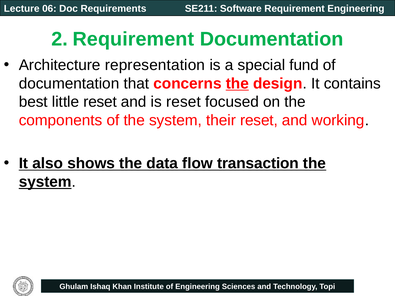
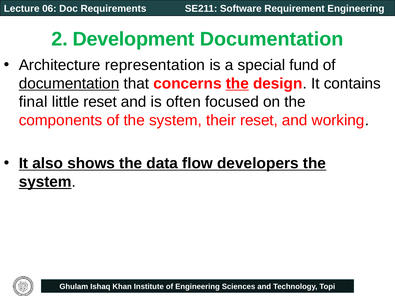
2 Requirement: Requirement -> Development (134, 39)
documentation underline: none -> present (69, 84)
best: best -> final (33, 102)
is reset: reset -> often (183, 102)
transaction: transaction -> developers (258, 163)
